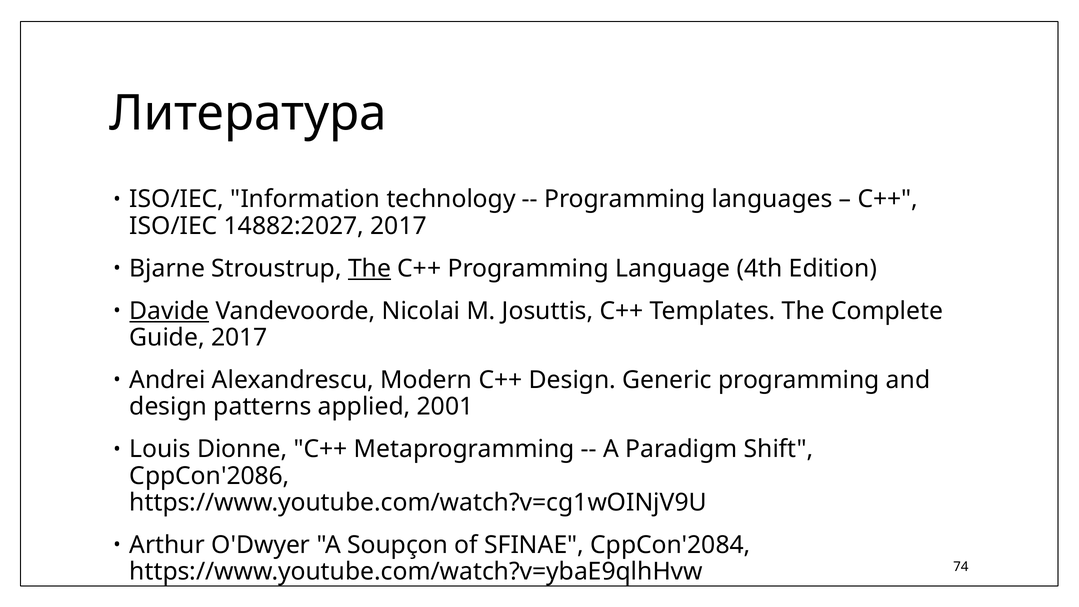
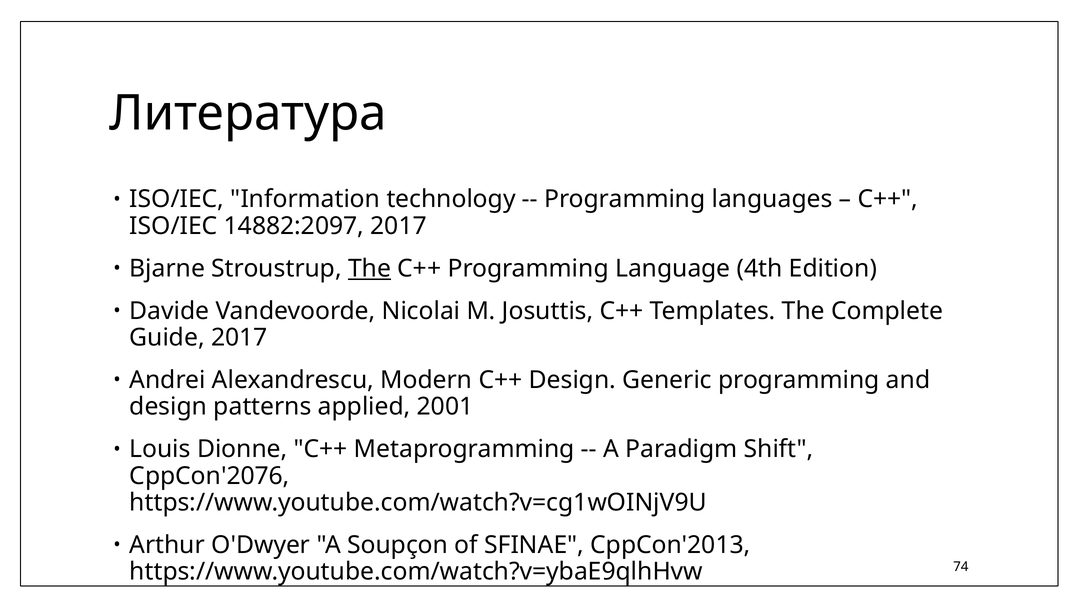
14882:2027: 14882:2027 -> 14882:2097 (294, 226)
Davide underline: present -> none (169, 311)
CppCon'2086: CppCon'2086 -> CppCon'2076 (210, 476)
CppCon'2084: CppCon'2084 -> CppCon'2013 (670, 545)
